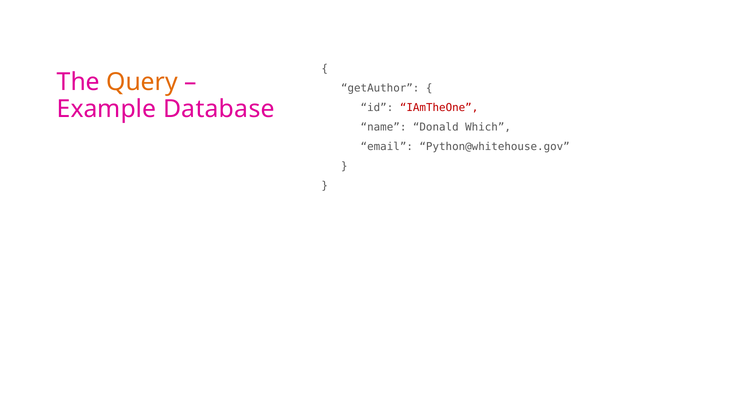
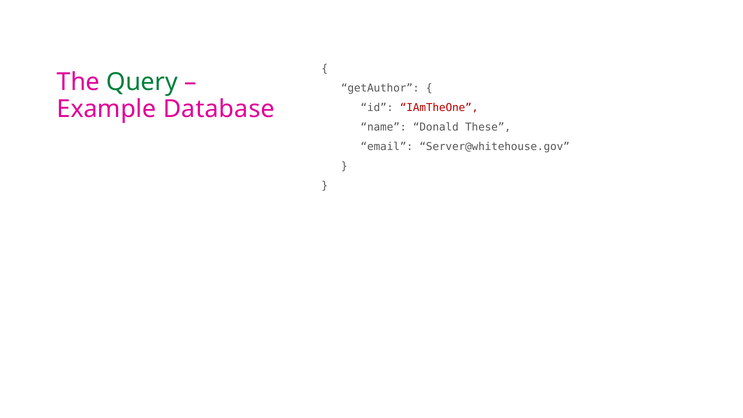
Query colour: orange -> green (142, 82)
Which: Which -> These (488, 127)
Python@whitehouse.gov: Python@whitehouse.gov -> Server@whitehouse.gov (495, 147)
